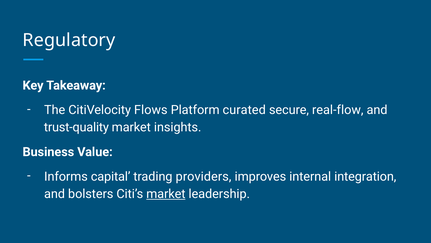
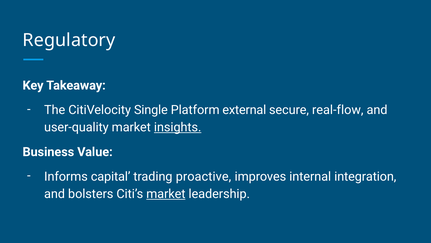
Flows: Flows -> Single (151, 110)
curated: curated -> external (244, 110)
trust-quality: trust-quality -> user-quality (76, 127)
insights underline: none -> present (178, 127)
providers: providers -> proactive (203, 176)
